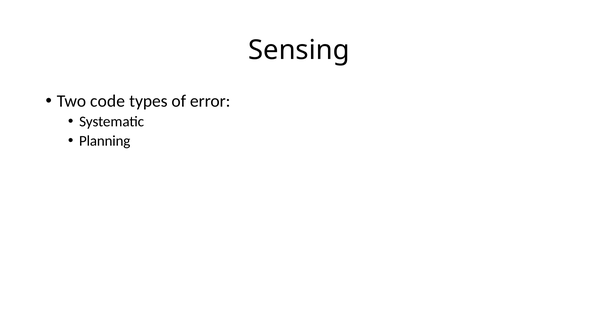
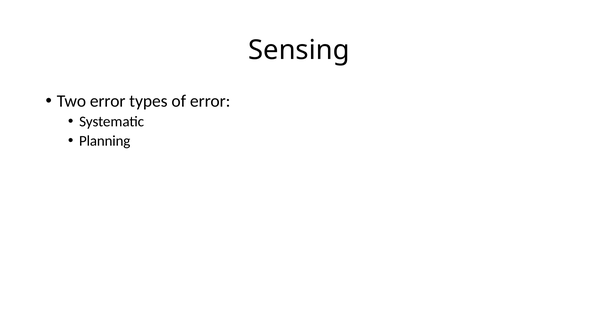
Two code: code -> error (108, 101)
